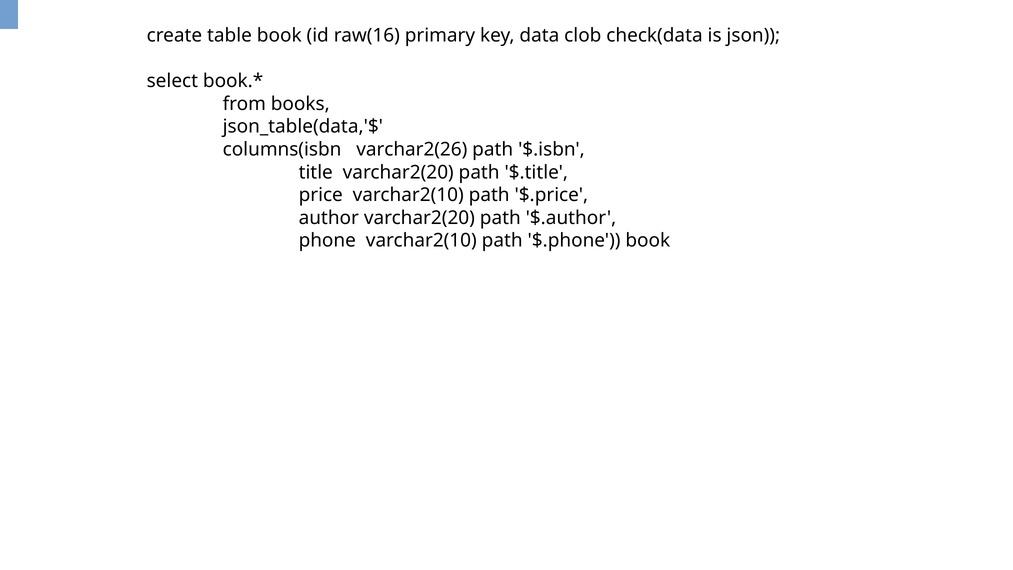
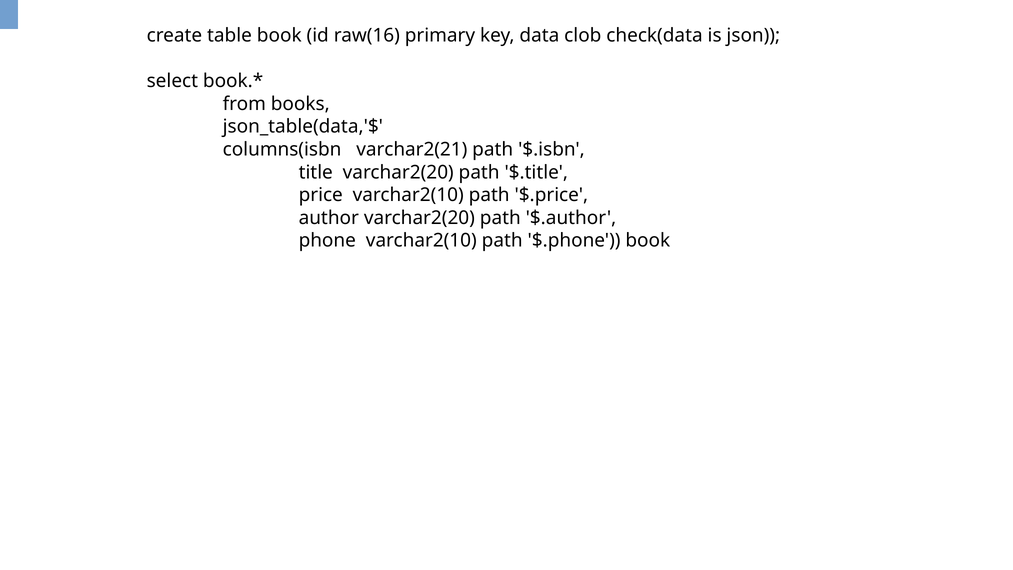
varchar2(26: varchar2(26 -> varchar2(21 (412, 149)
